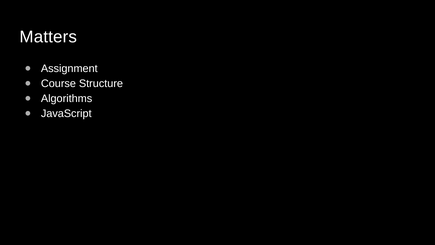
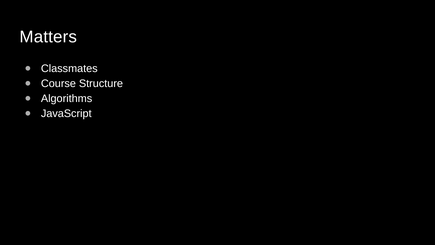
Assignment: Assignment -> Classmates (69, 68)
